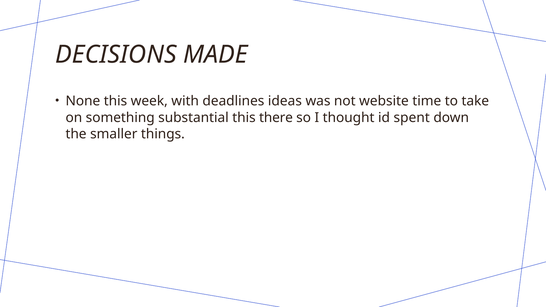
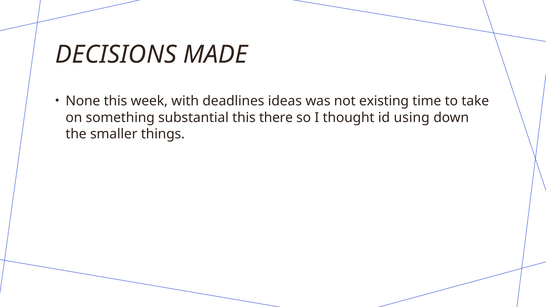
website: website -> existing (384, 101)
spent: spent -> using (412, 118)
